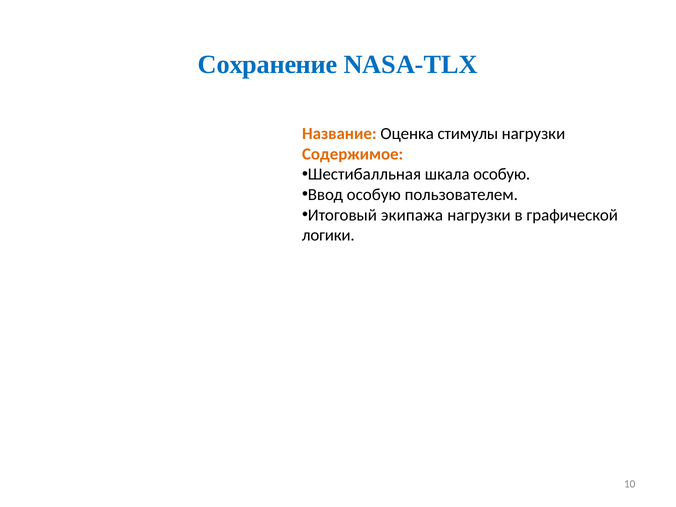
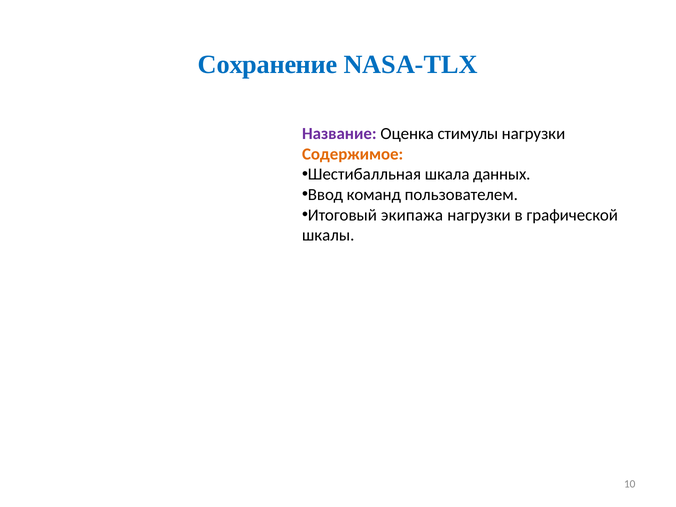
Название colour: orange -> purple (339, 134)
шкала особую: особую -> данных (502, 174)
Ввод особую: особую -> команд (374, 195)
логики: логики -> шкалы (328, 235)
